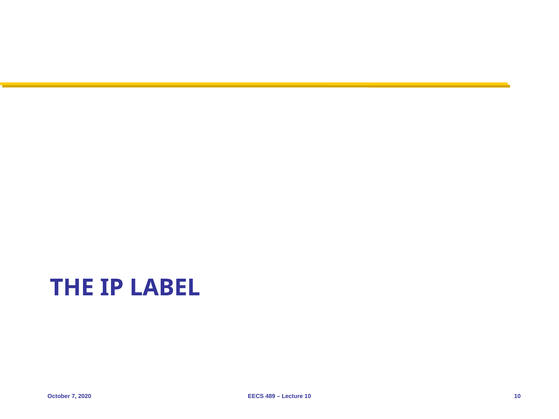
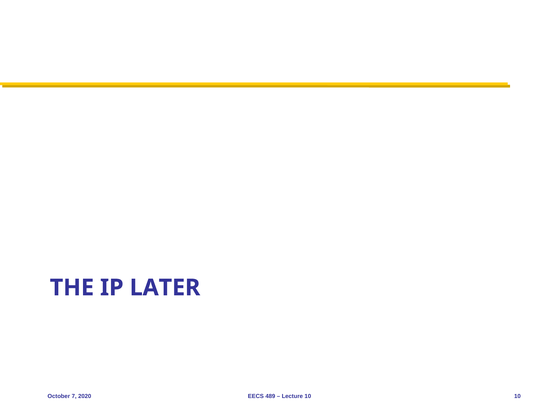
LABEL: LABEL -> LATER (165, 288)
